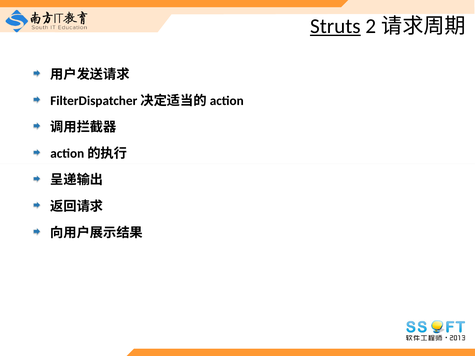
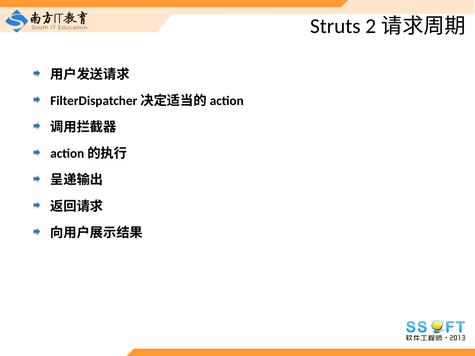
Struts underline: present -> none (335, 26)
